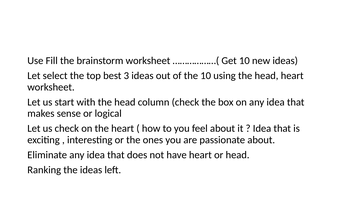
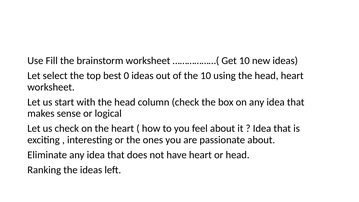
3: 3 -> 0 (126, 76)
